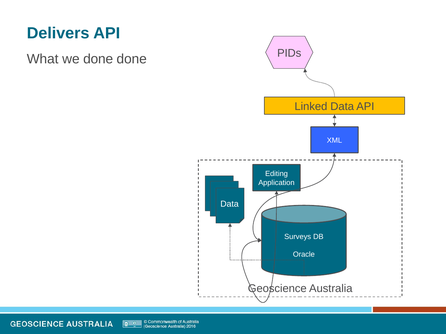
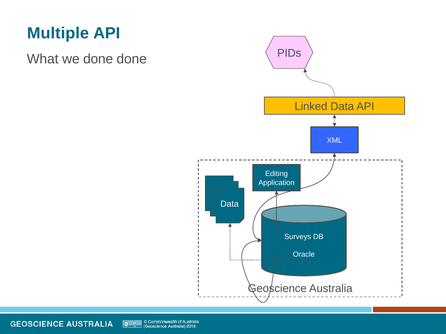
Delivers: Delivers -> Multiple (58, 33)
